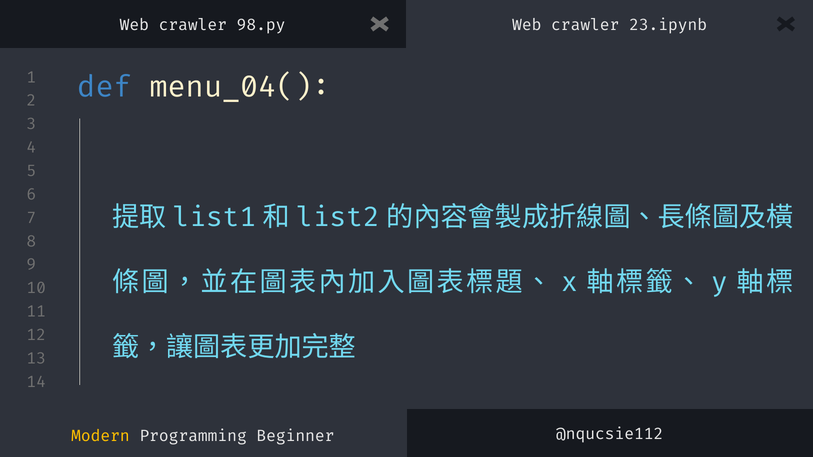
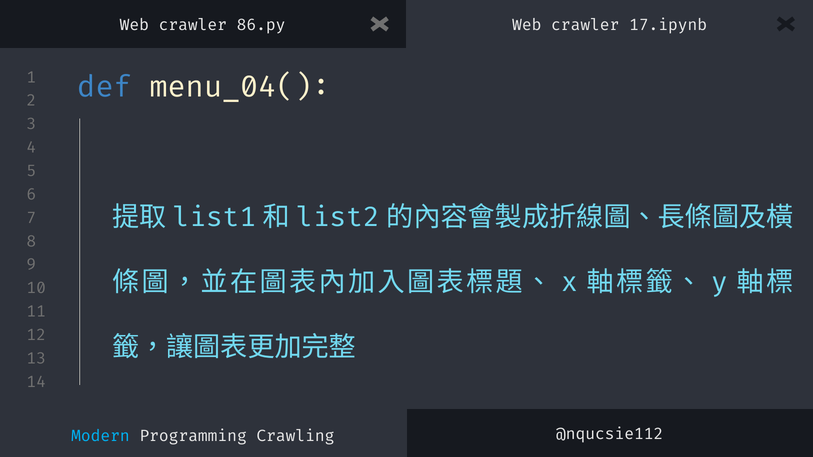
98.py: 98.py -> 86.py (261, 25)
23.ipynb: 23.ipynb -> 17.ipynb (668, 25)
Modern colour: yellow -> light blue (100, 436)
Beginner: Beginner -> Crawling (295, 436)
